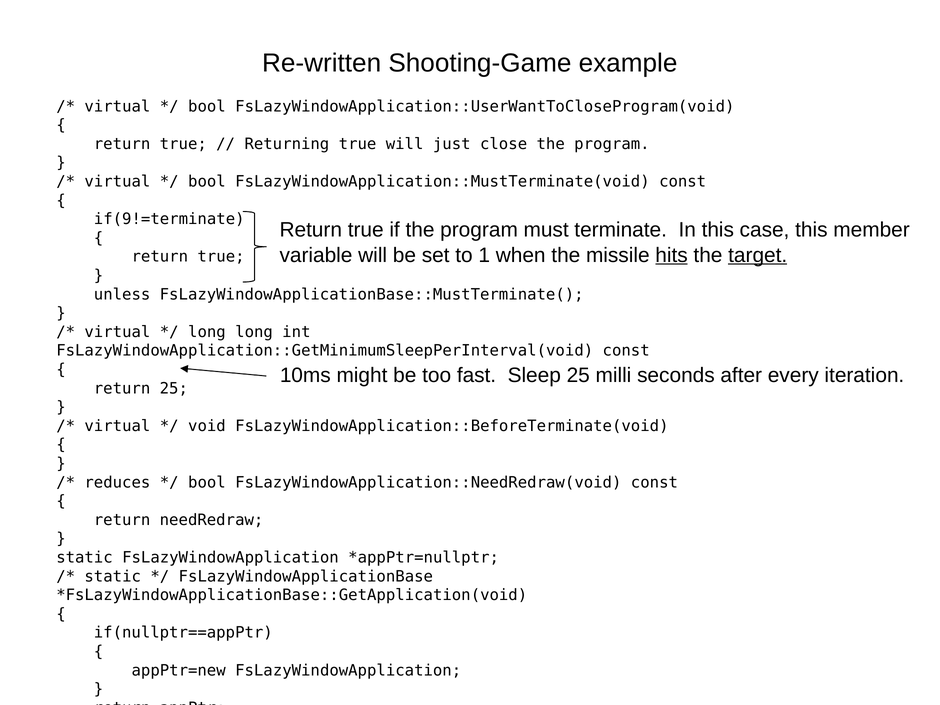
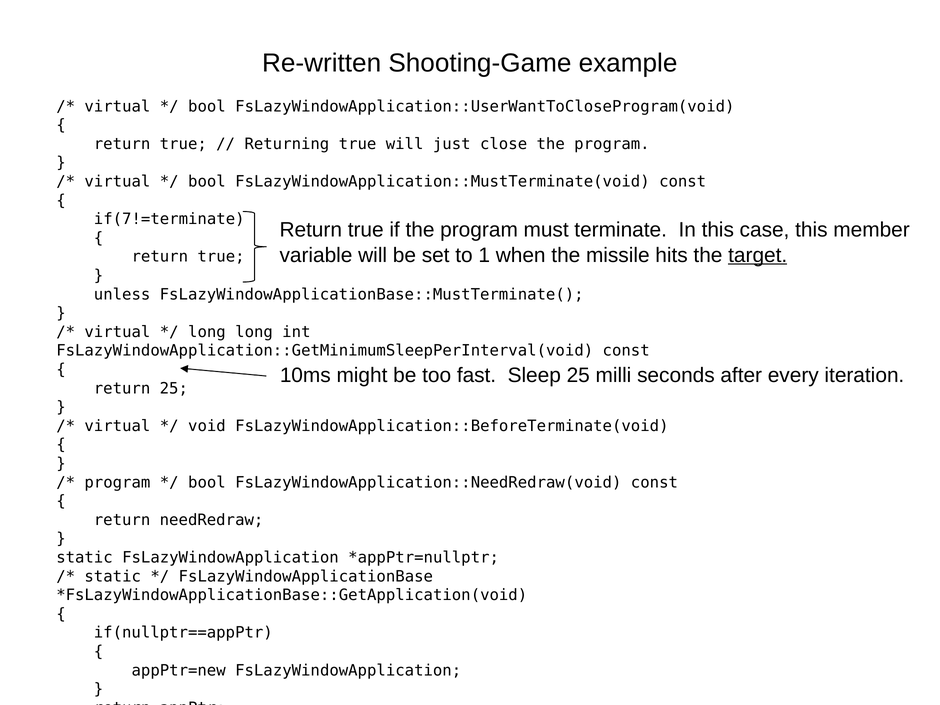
if(9!=terminate: if(9!=terminate -> if(7!=terminate (169, 219)
hits underline: present -> none (672, 255)
reduces: reduces -> program (117, 482)
